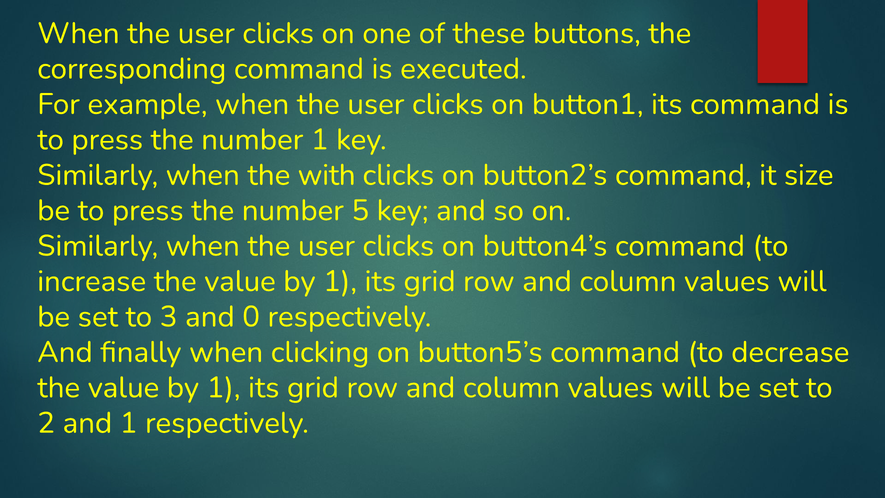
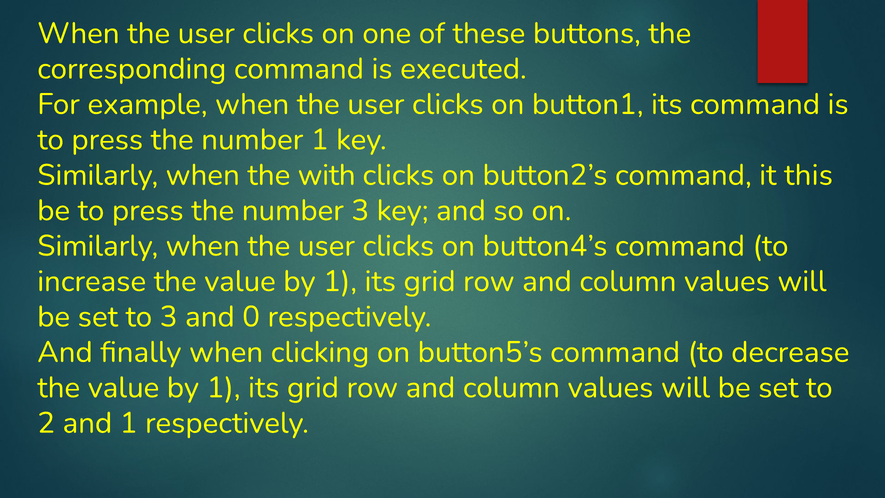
size: size -> this (809, 175)
number 5: 5 -> 3 (360, 210)
